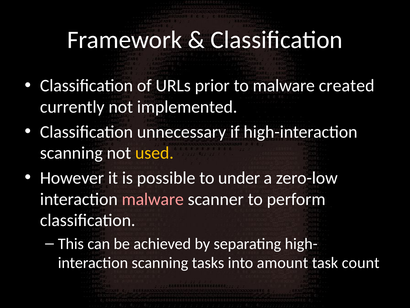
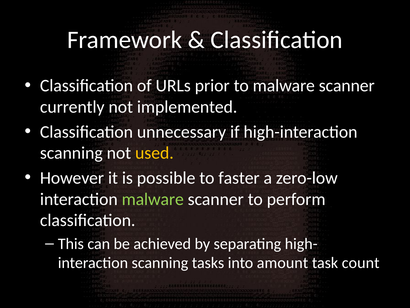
to malware created: created -> scanner (347, 86)
under: under -> faster (239, 178)
malware colour: pink -> light green (153, 199)
